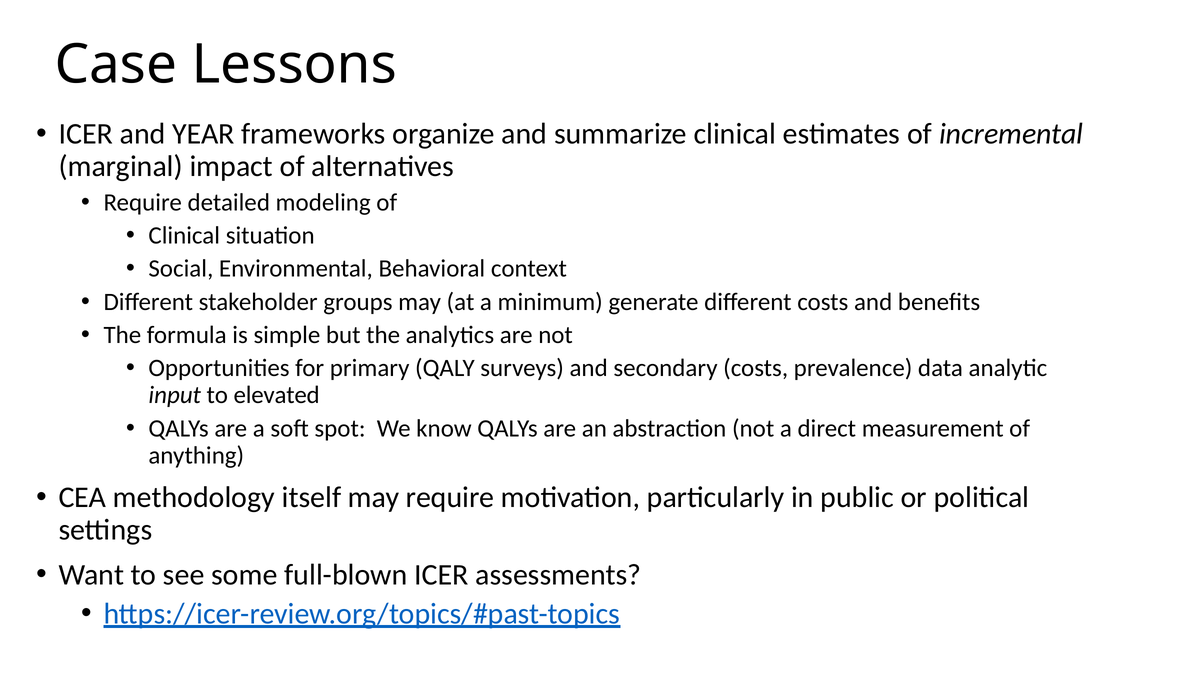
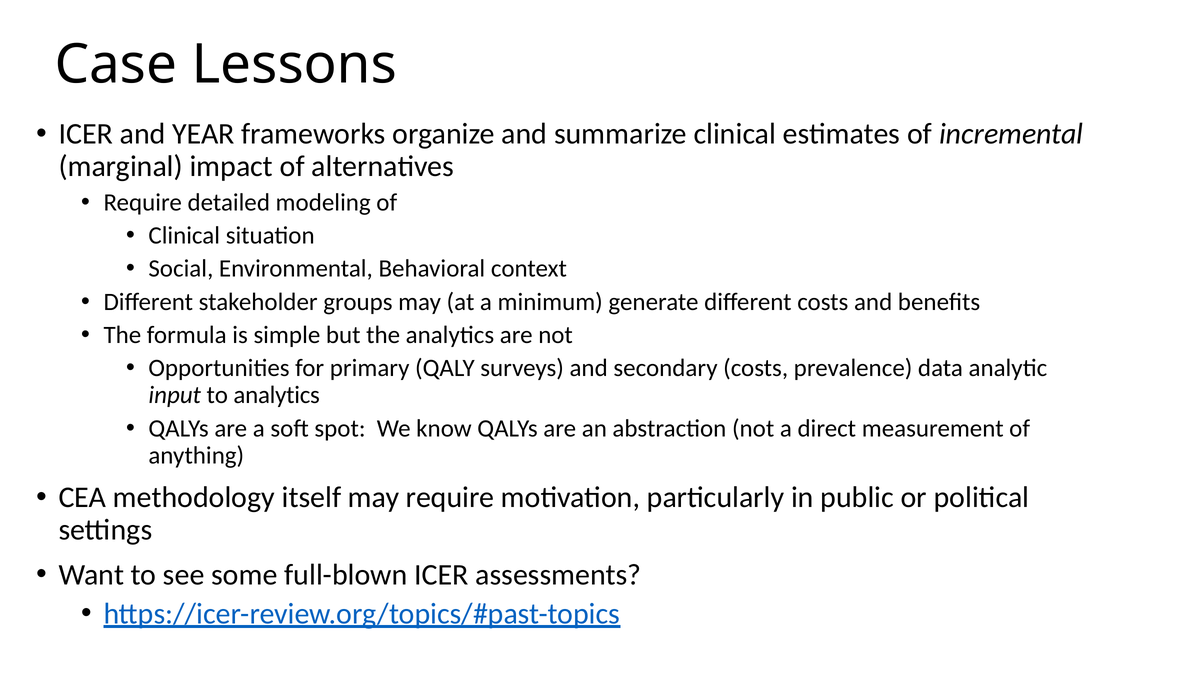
to elevated: elevated -> analytics (277, 395)
